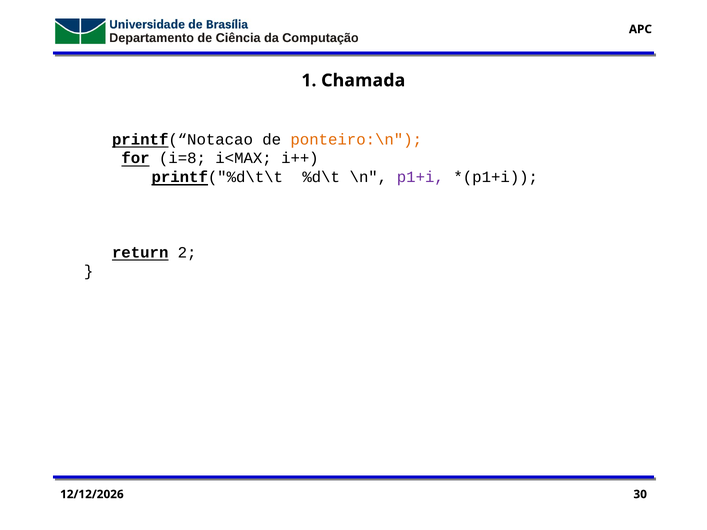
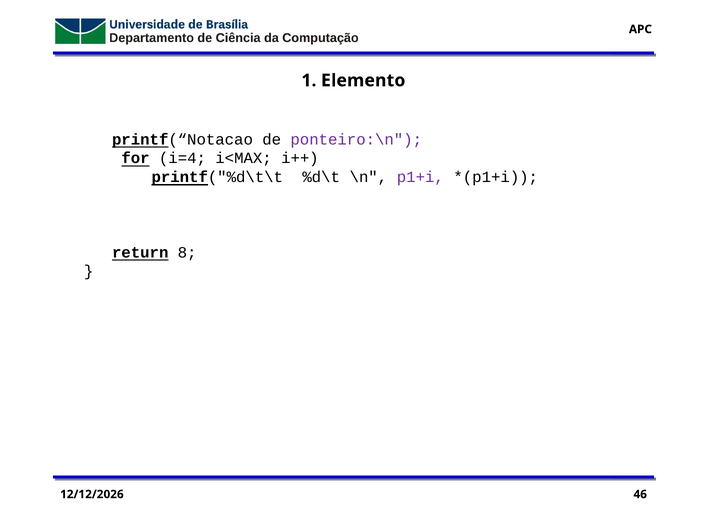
Chamada: Chamada -> Elemento (363, 80)
ponteiro:\n colour: orange -> purple (356, 140)
i=8: i=8 -> i=4 (182, 158)
2: 2 -> 8 (187, 253)
30: 30 -> 46 (640, 495)
